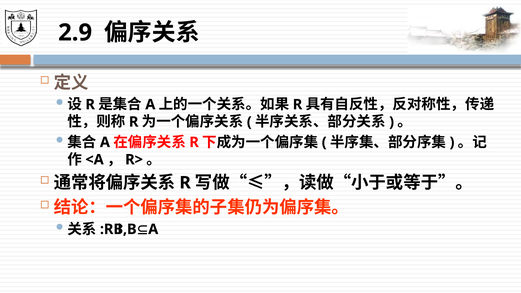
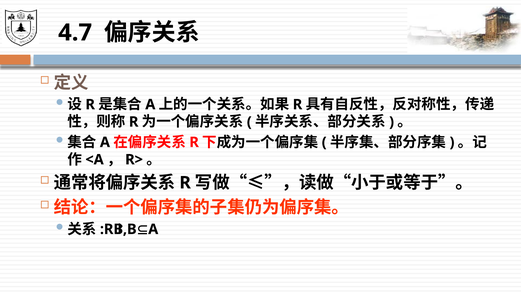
2.9: 2.9 -> 4.7 (75, 33)
